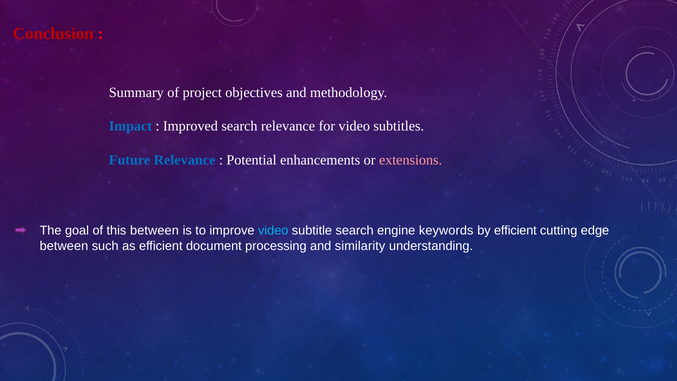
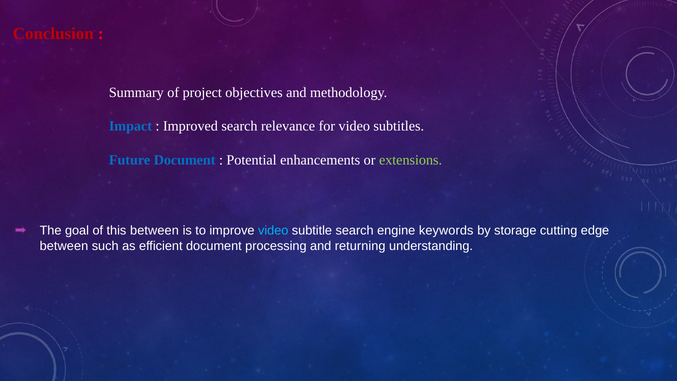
Future Relevance: Relevance -> Document (185, 160)
extensions colour: pink -> light green (411, 160)
by efficient: efficient -> storage (515, 231)
similarity: similarity -> returning (360, 246)
